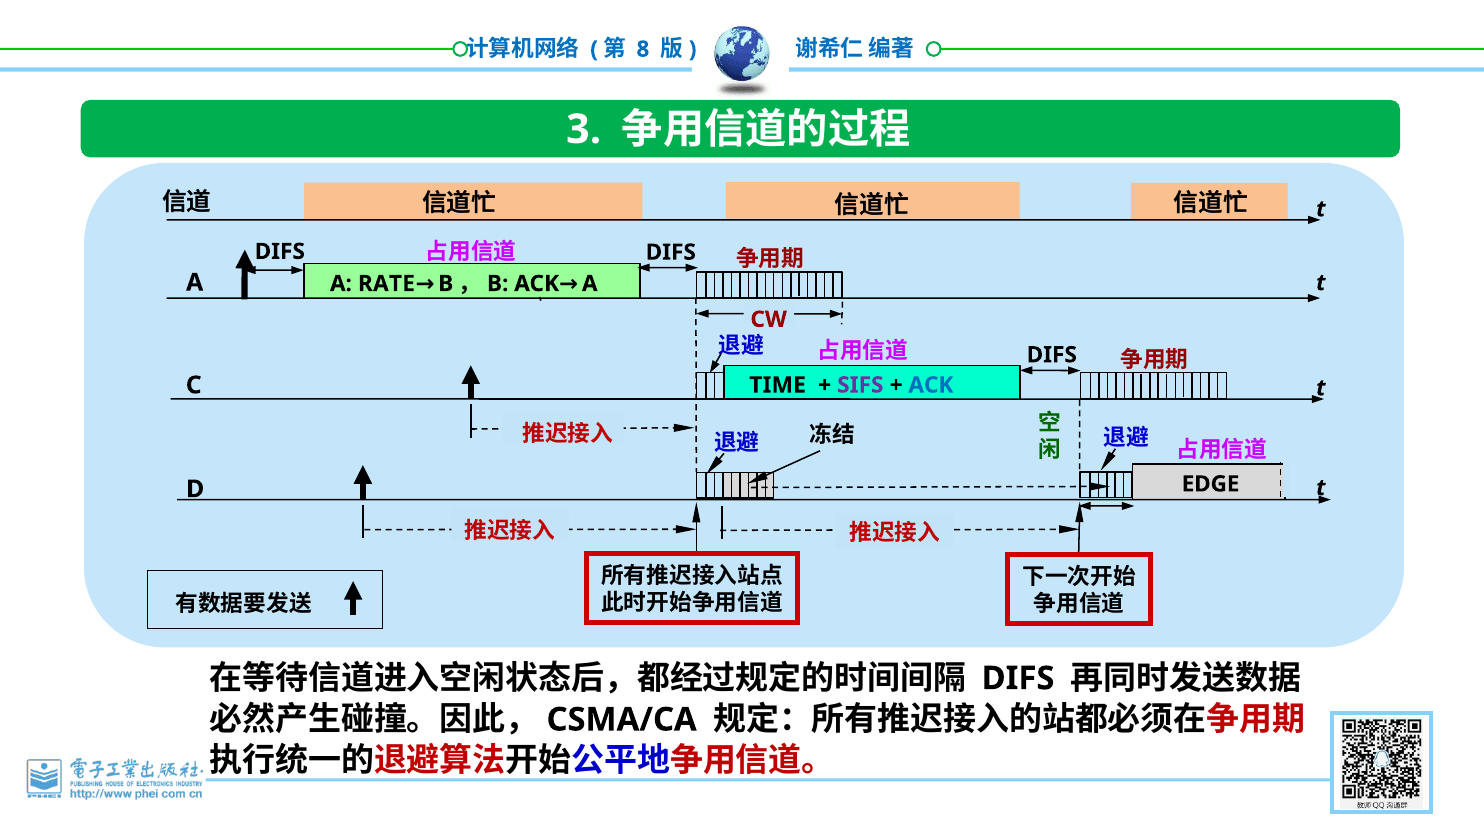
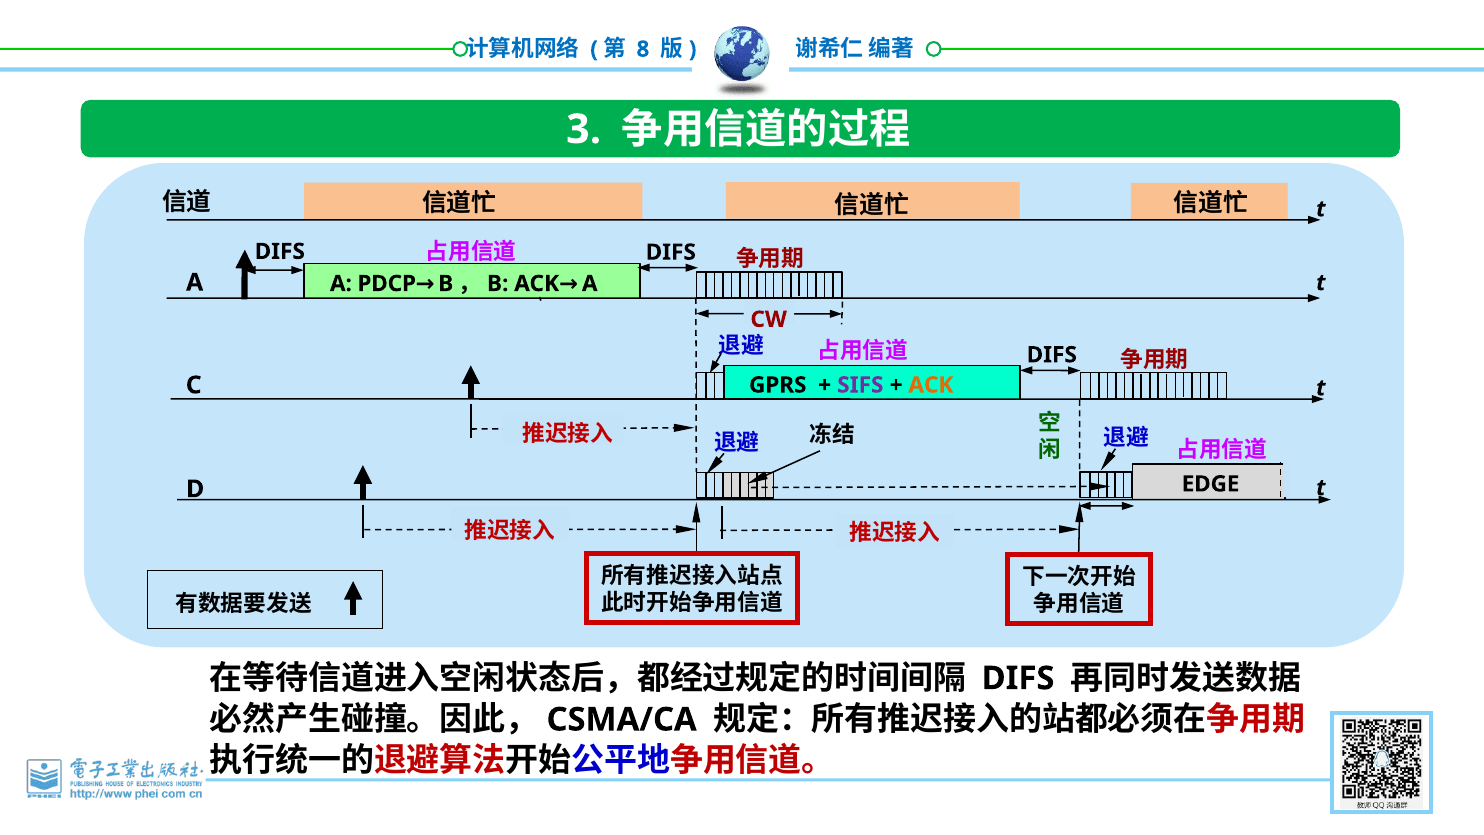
RATE: RATE -> PDCP (387, 284)
TIME: TIME -> GPRS (778, 385)
ACK colour: blue -> orange (931, 385)
